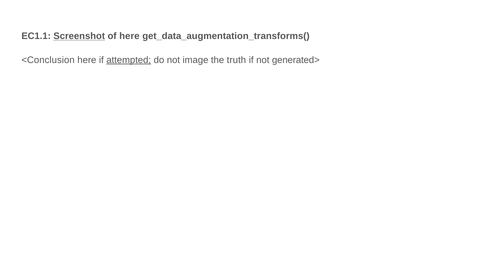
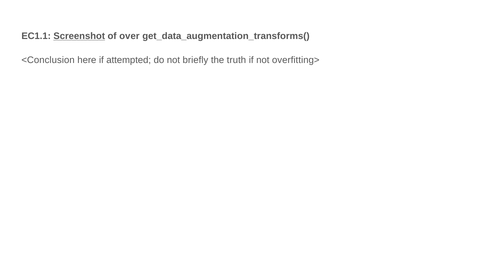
of here: here -> over (129, 36)
attempted underline: present -> none (129, 60)
image: image -> briefly (195, 60)
generated>: generated> -> overfitting> (296, 60)
